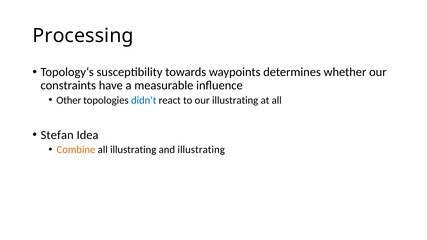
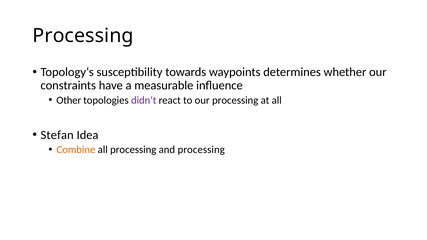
didn‘t colour: blue -> purple (144, 100)
our illustrating: illustrating -> processing (235, 100)
all illustrating: illustrating -> processing (133, 150)
and illustrating: illustrating -> processing (201, 150)
